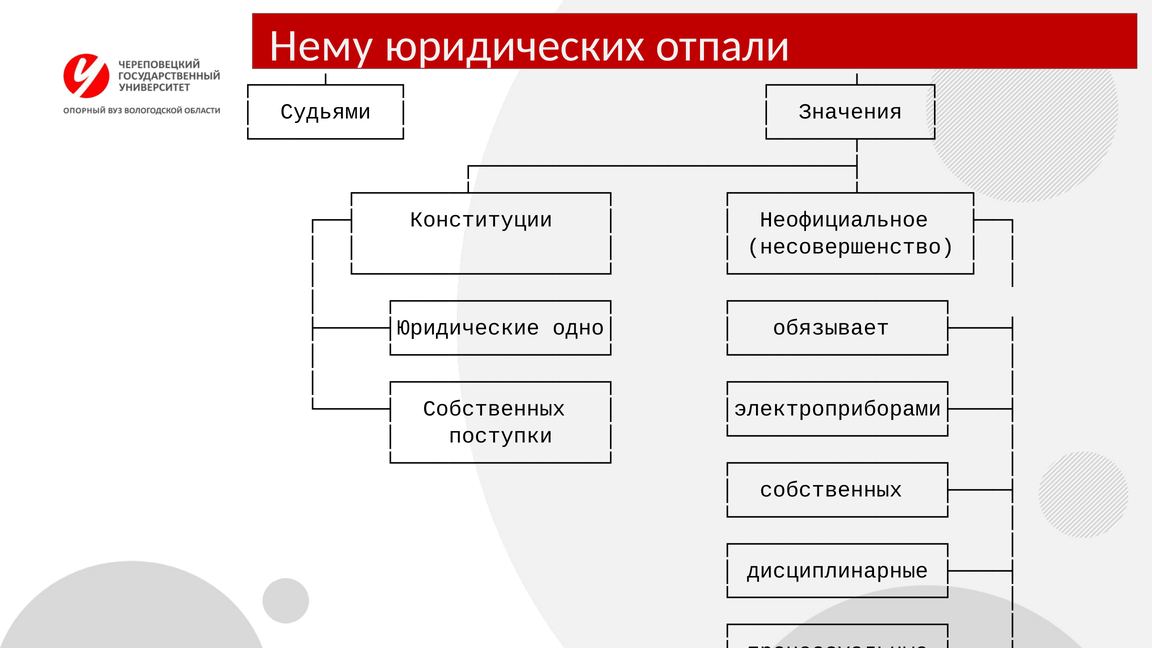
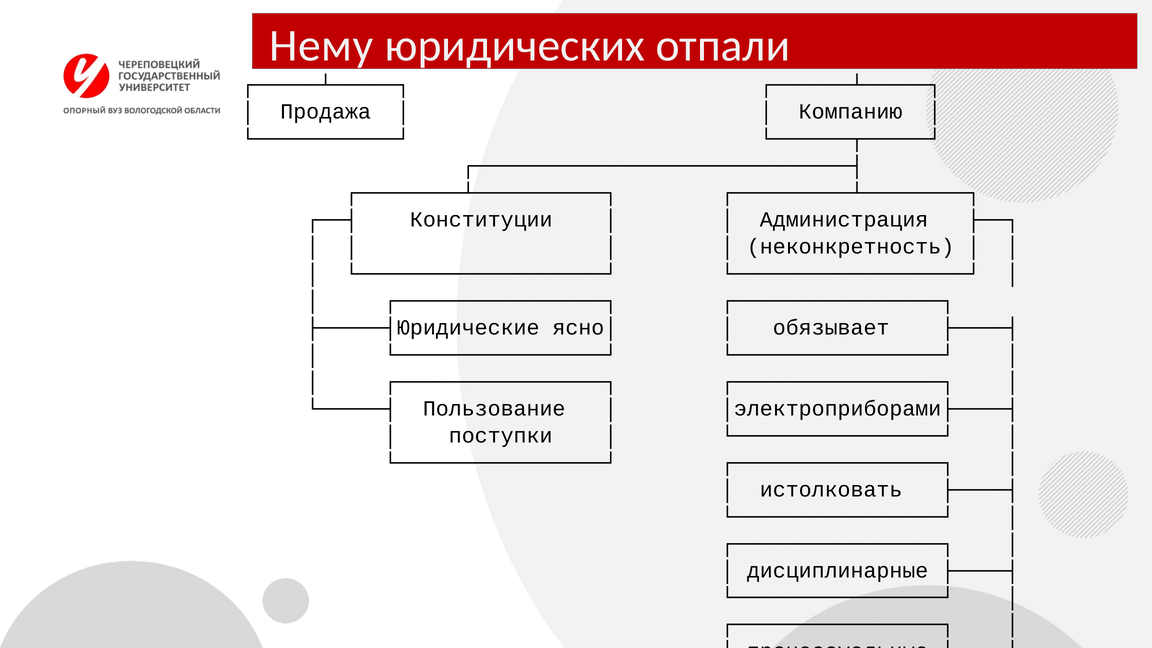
Судьями: Судьями -> Продажа (326, 112)
Значения: Значения -> Компанию (851, 112)
Неофициальное: Неофициальное -> Администрация (844, 220)
несовершенство: несовершенство -> неконкретность (851, 247)
одно│: одно│ -> ясно│ (585, 328)
Собственных: Собственных -> Пользование (494, 409)
собственных: собственных -> истолковать (831, 489)
